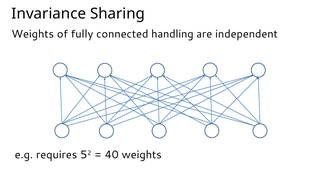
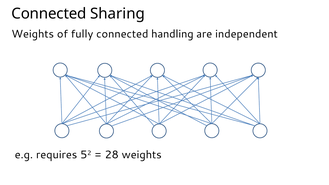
Invariance: Invariance -> Connected (49, 14)
40: 40 -> 28 (112, 155)
